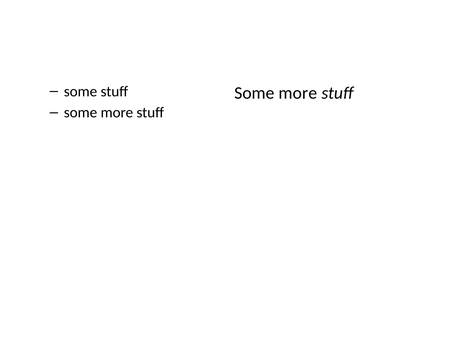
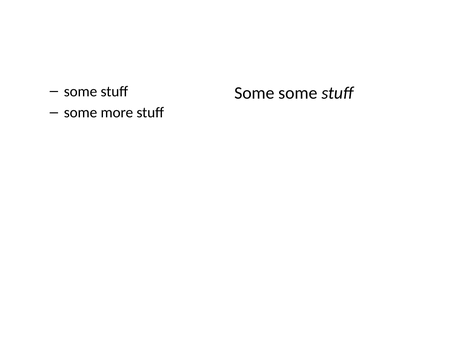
more: more -> some (298, 93)
